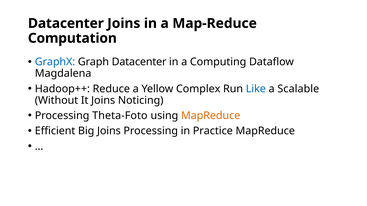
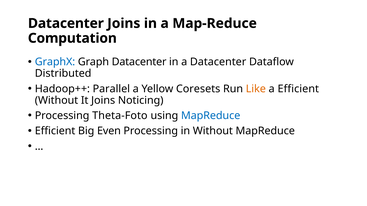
a Computing: Computing -> Datacenter (218, 62)
Magdalena: Magdalena -> Distributed (63, 74)
Reduce: Reduce -> Parallel (111, 89)
Complex: Complex -> Coresets (198, 89)
Like colour: blue -> orange (256, 89)
a Scalable: Scalable -> Efficient (298, 89)
MapReduce colour: orange -> blue (211, 116)
Big Joins: Joins -> Even (109, 131)
in Practice: Practice -> Without (213, 131)
